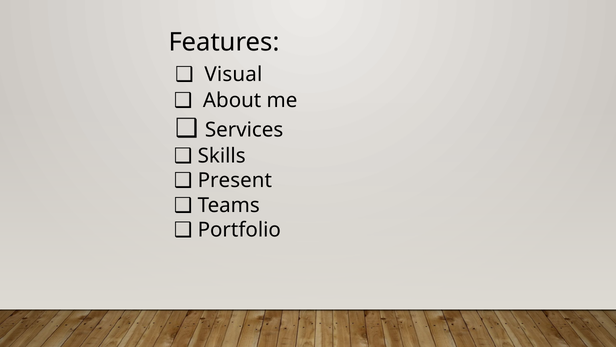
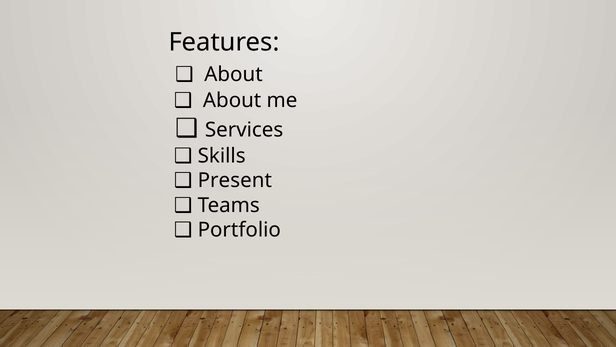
Visual: Visual -> About (233, 75)
